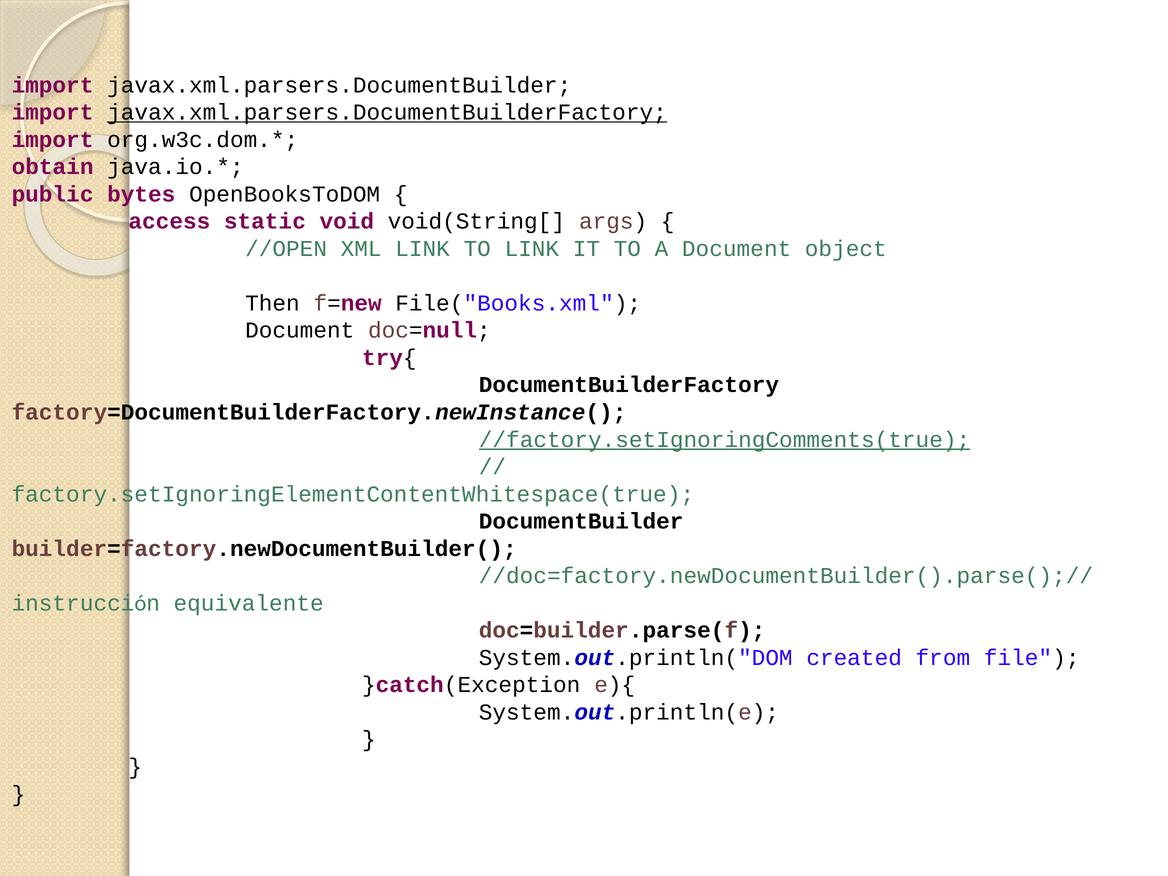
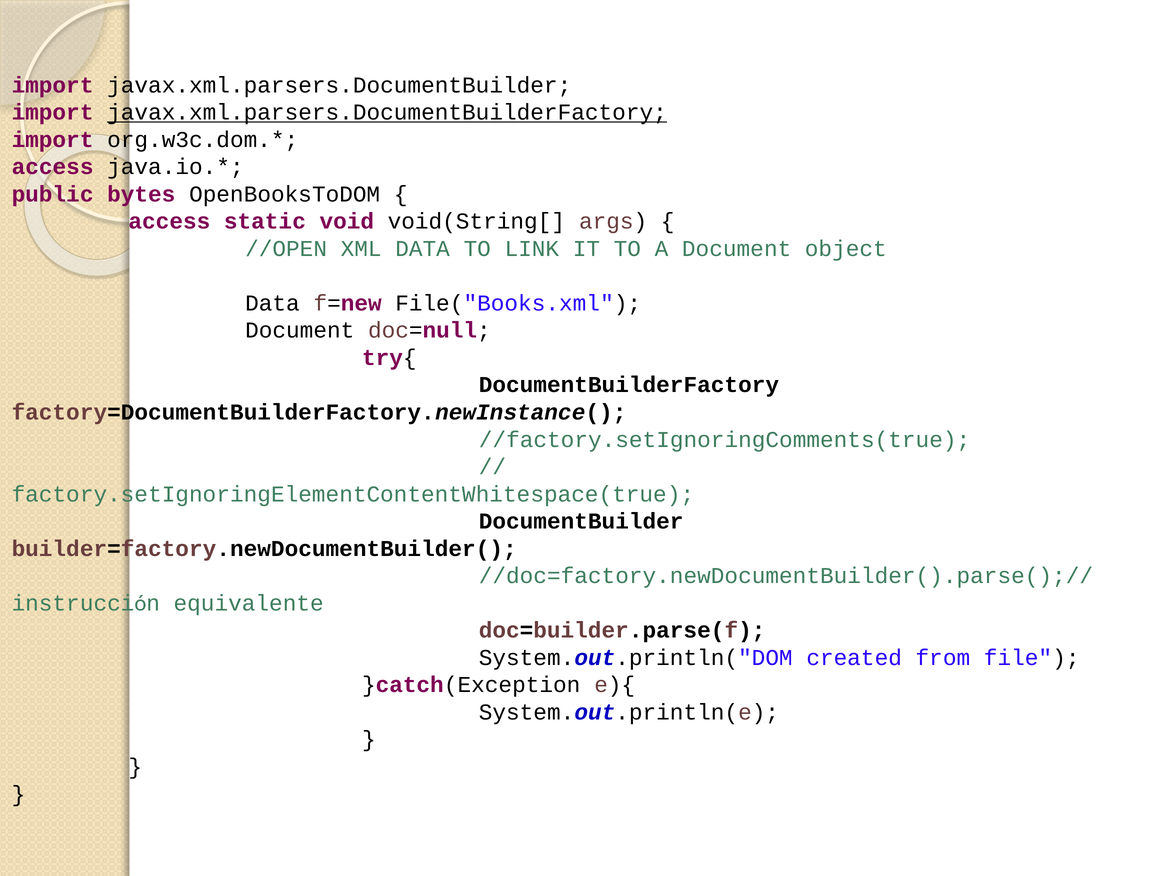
obtain: obtain -> access (53, 167)
XML LINK: LINK -> DATA (423, 249)
Then: Then -> Data (272, 303)
//factory.setIgnoringComments(true underline: present -> none (725, 440)
